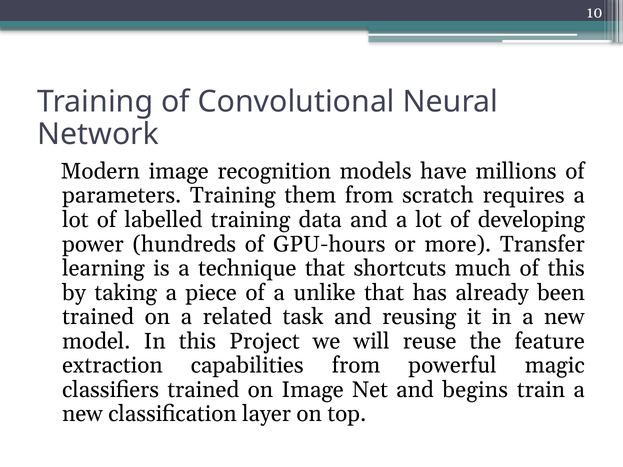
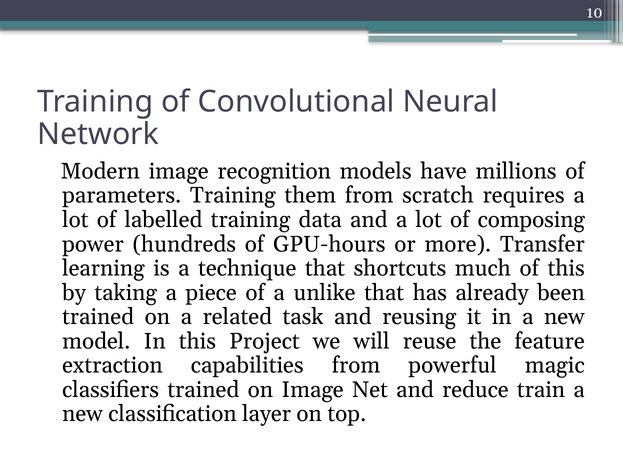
developing: developing -> composing (531, 220)
begins: begins -> reduce (475, 390)
